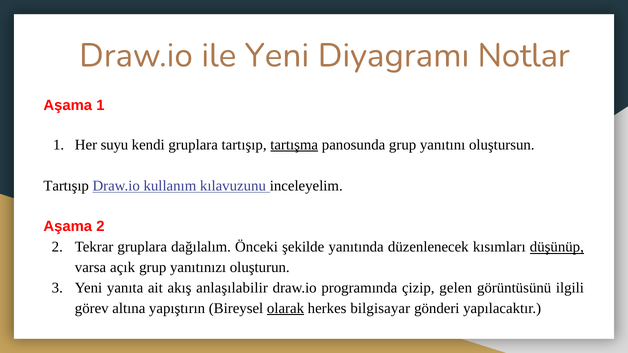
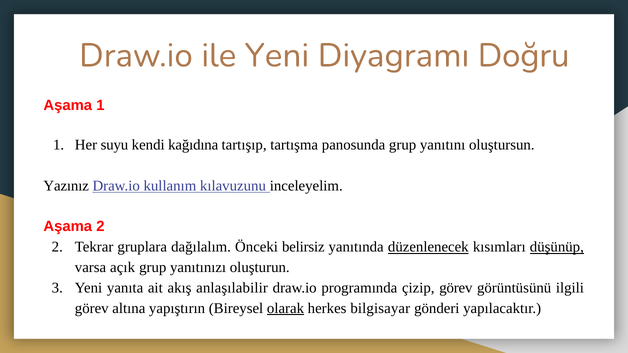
Notlar: Notlar -> Doğru (524, 56)
kendi gruplara: gruplara -> kağıdına (193, 145)
tartışma underline: present -> none (294, 145)
Tartışıp: Tartışıp -> Yazınız (66, 186)
şekilde: şekilde -> belirsiz (303, 247)
düzenlenecek underline: none -> present (428, 247)
çizip gelen: gelen -> görev (456, 288)
